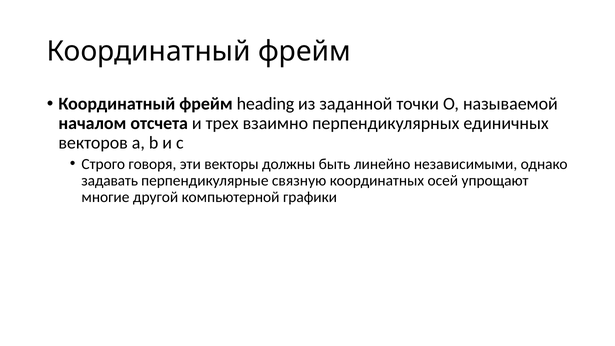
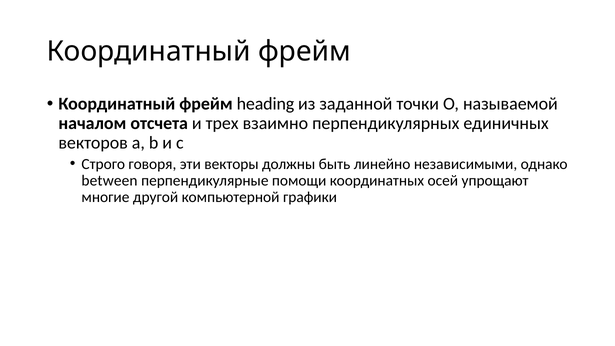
задавать: задавать -> between (110, 181)
связную: связную -> помощи (299, 181)
